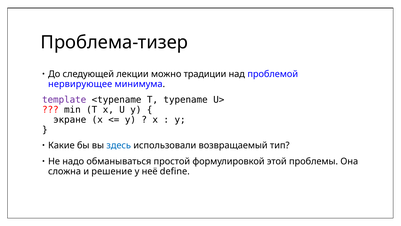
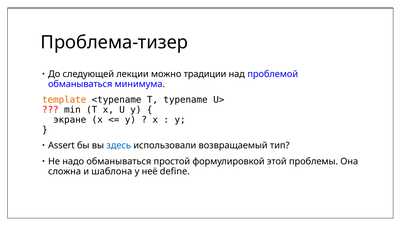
нервирующее: нервирующее -> обманываться (80, 84)
template colour: purple -> orange (64, 100)
Какие: Какие -> Assert (61, 145)
решение: решение -> шаблона (112, 171)
